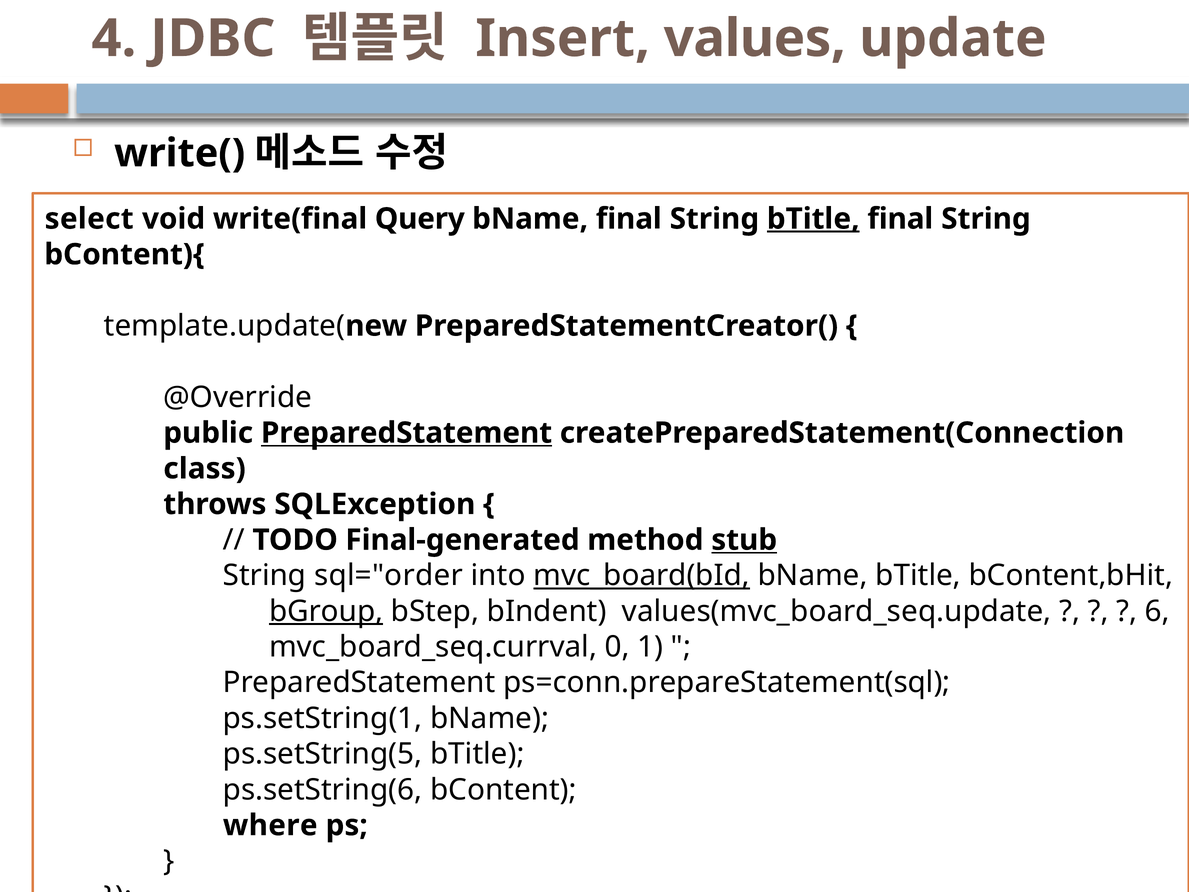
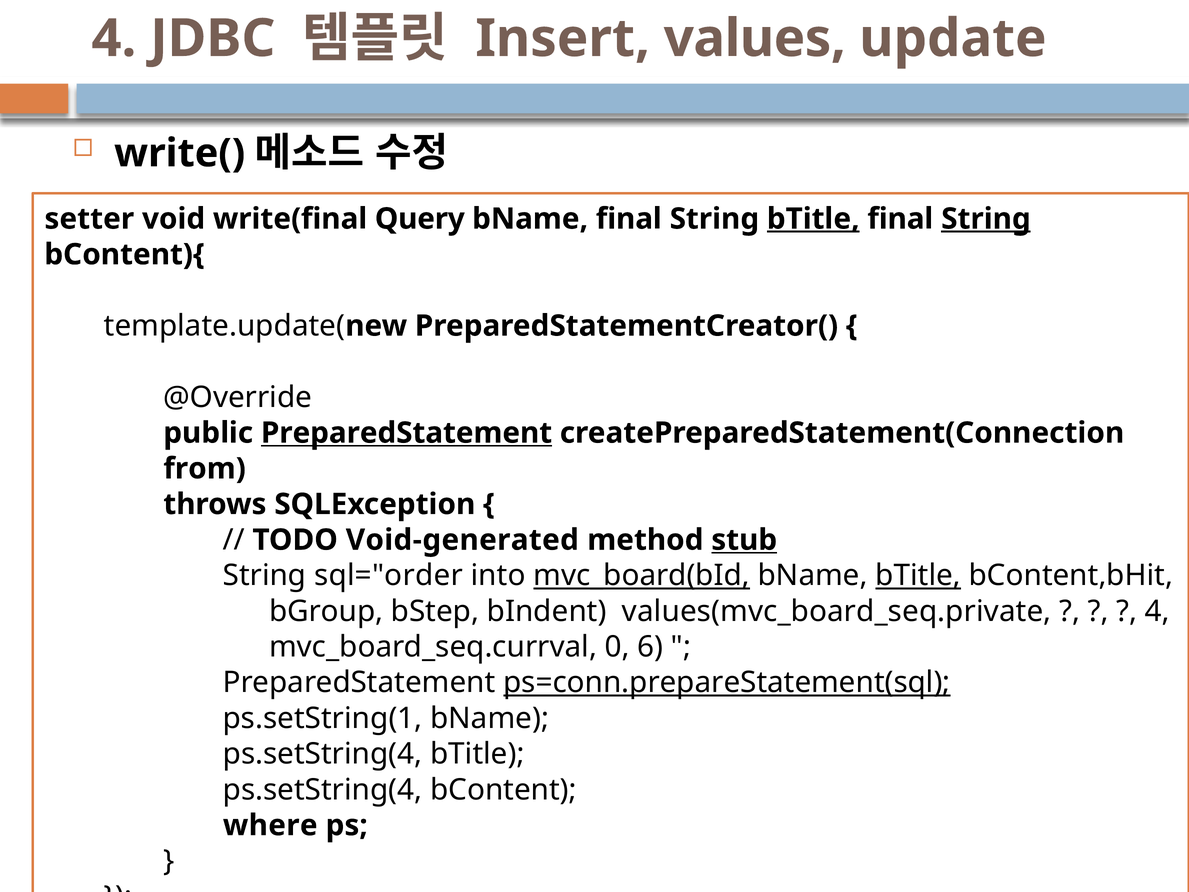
select: select -> setter (89, 219)
String underline: none -> present (986, 219)
class: class -> from (205, 468)
Final-generated: Final-generated -> Void-generated (462, 540)
bTitle underline: none -> present (918, 575)
bGroup underline: present -> none (326, 611)
values(mvc_board_seq.update: values(mvc_board_seq.update -> values(mvc_board_seq.private (837, 611)
6: 6 -> 4 (1157, 611)
1: 1 -> 6 (650, 647)
ps=conn.prepareStatement(sql underline: none -> present (727, 682)
ps.setString(5: ps.setString(5 -> ps.setString(4 (323, 754)
ps.setString(6: ps.setString(6 -> ps.setString(4 (323, 789)
